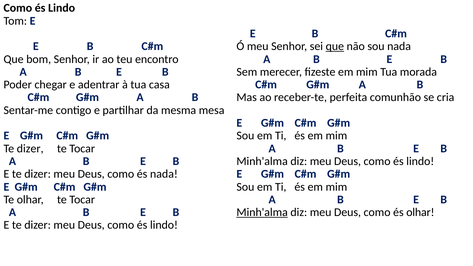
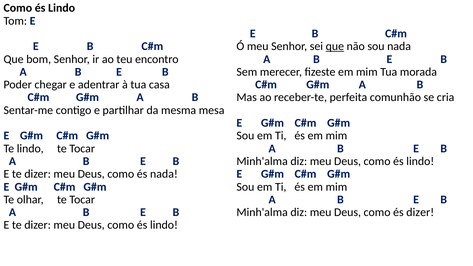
dizer: dizer -> lindo (30, 149)
Minh'alma underline: present -> none (262, 212)
és olhar: olhar -> dizer (420, 212)
